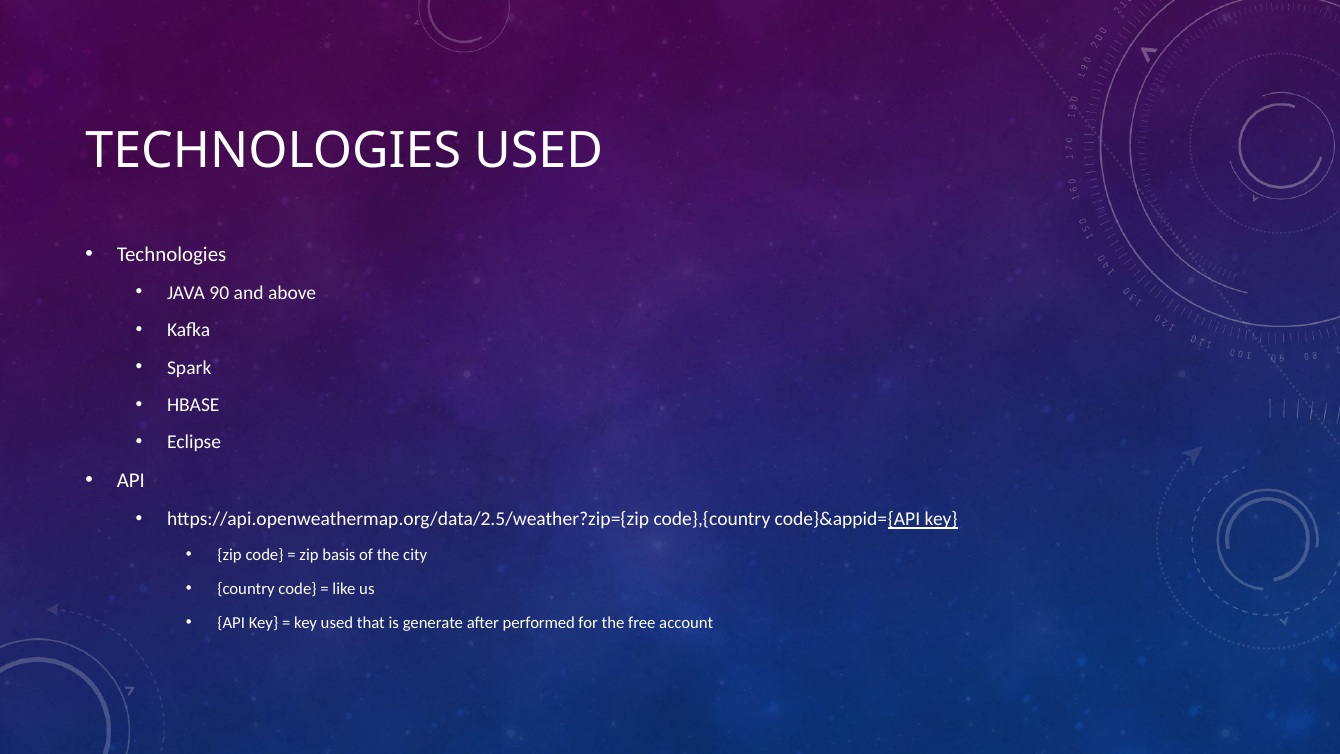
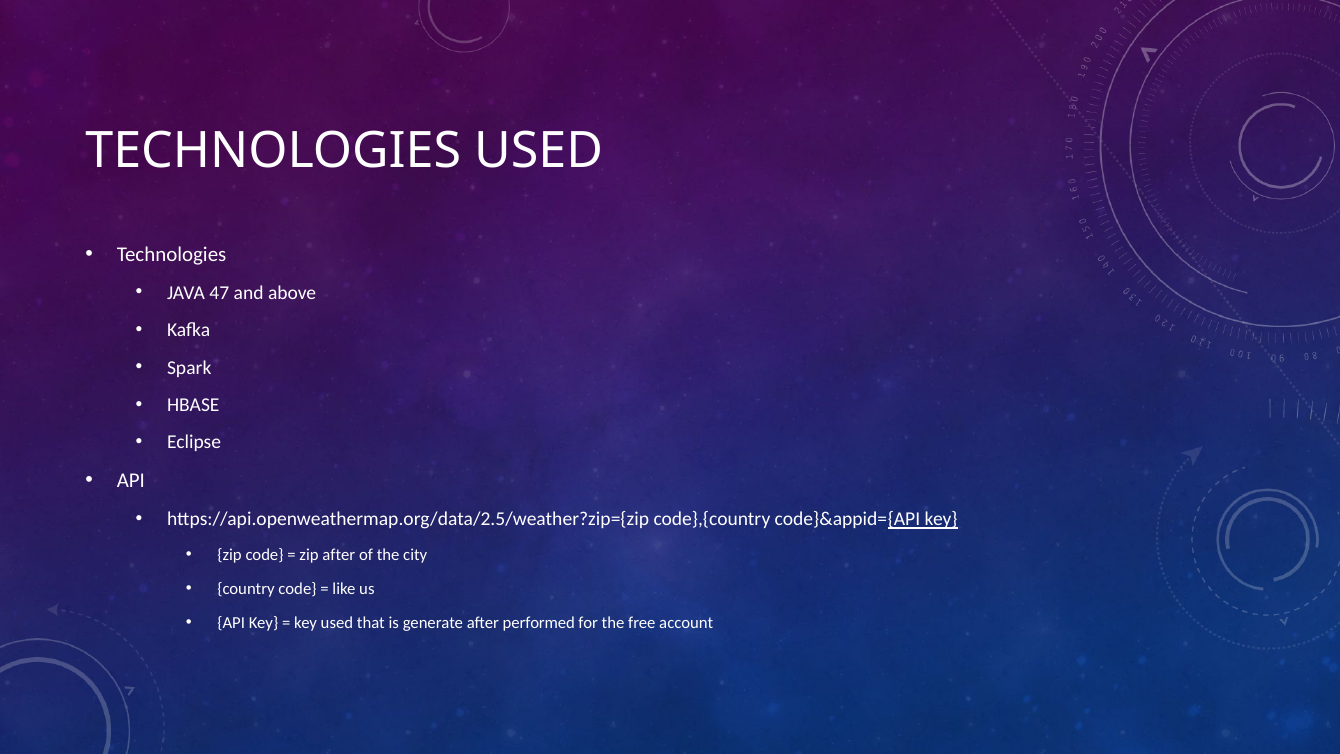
90: 90 -> 47 (219, 293)
zip basis: basis -> after (339, 555)
